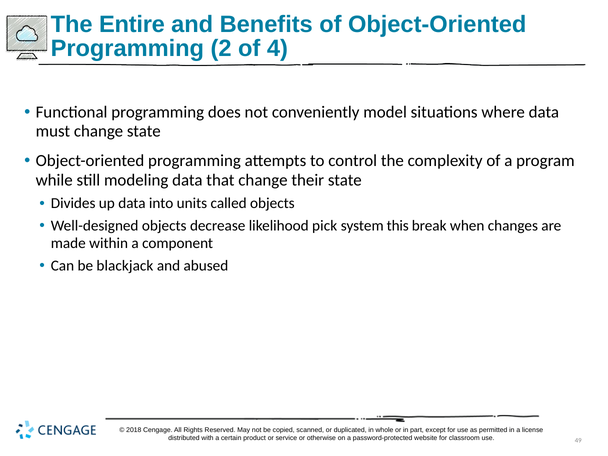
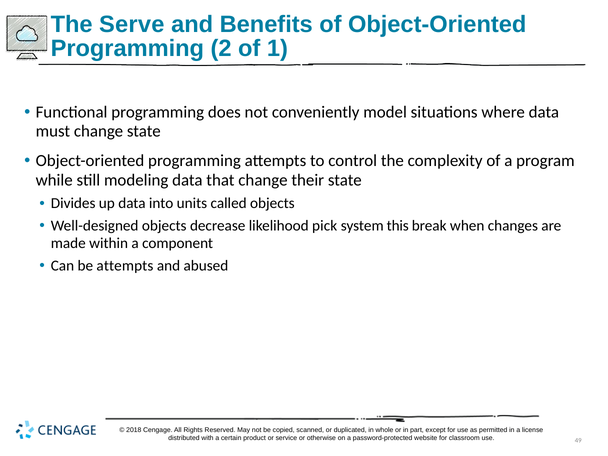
Entire: Entire -> Serve (132, 24)
4: 4 -> 1 (277, 48)
be blackjack: blackjack -> attempts (125, 266)
